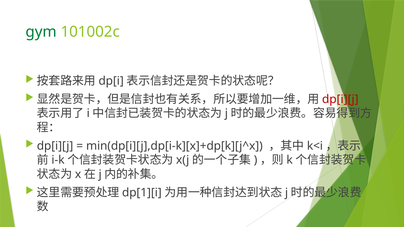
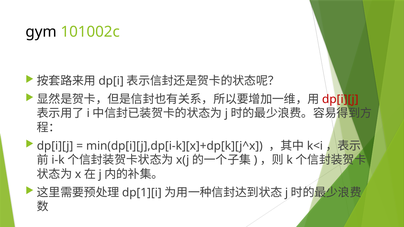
gym colour: green -> black (41, 32)
